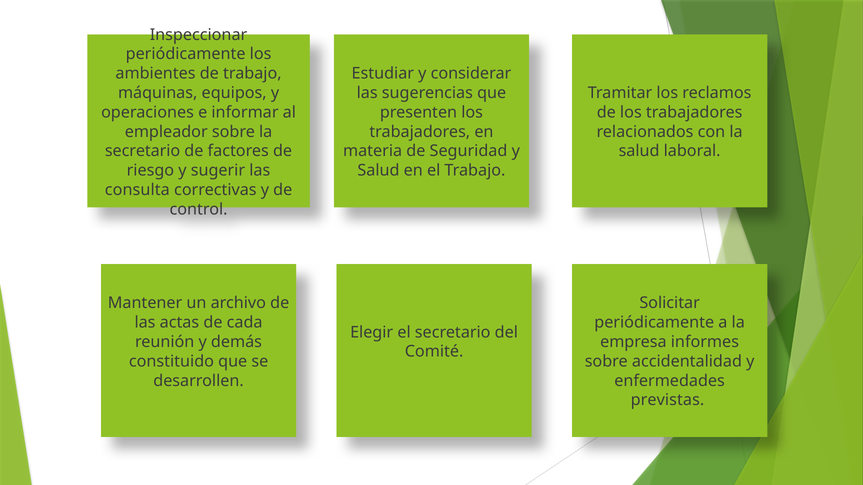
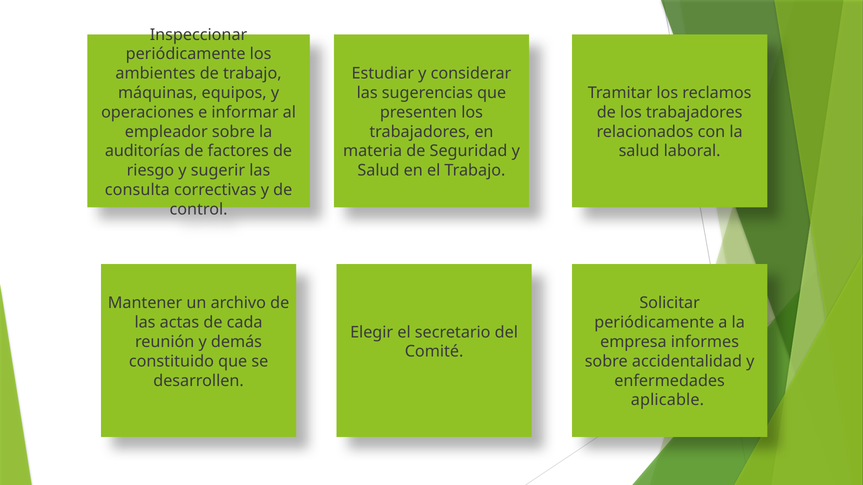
secretario: secretario -> auditorías (143, 151)
previstas: previstas -> aplicable (667, 400)
